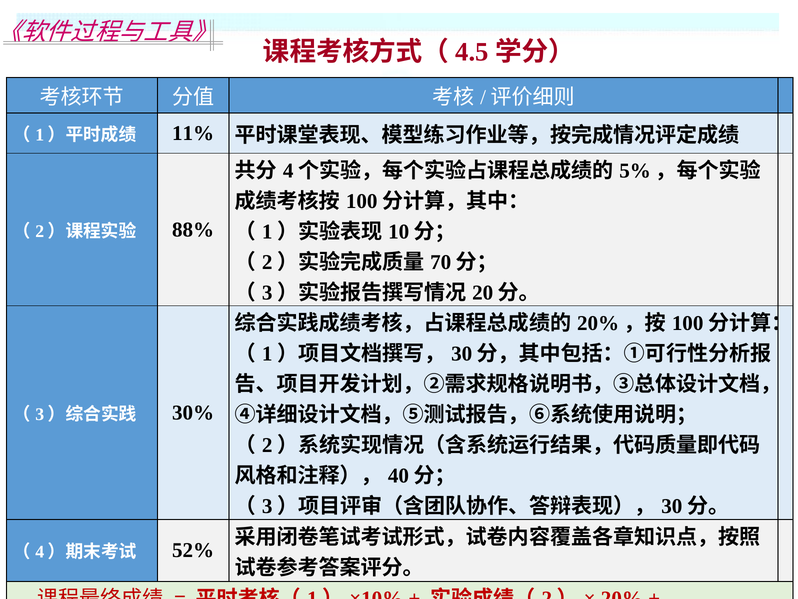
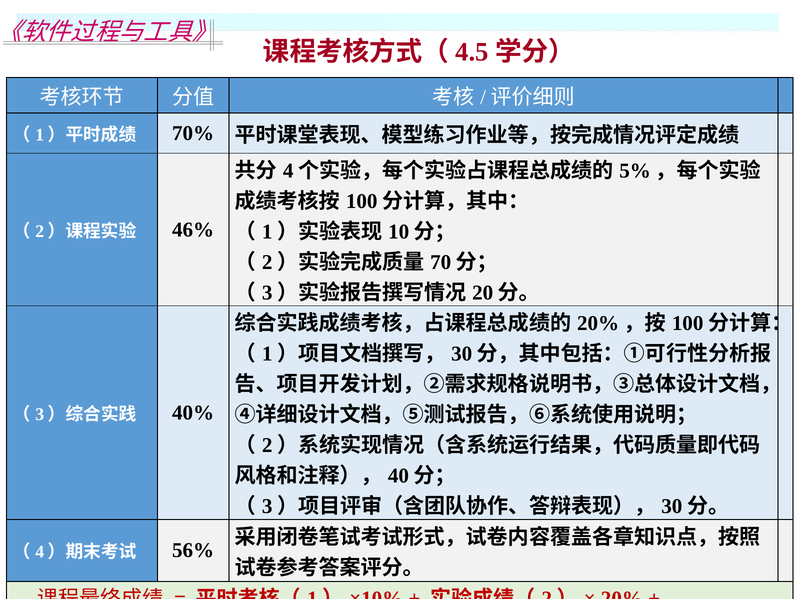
11%: 11% -> 70% (193, 133)
88%: 88% -> 46% (193, 229)
30%: 30% -> 40% (193, 412)
52%: 52% -> 56% (193, 550)
